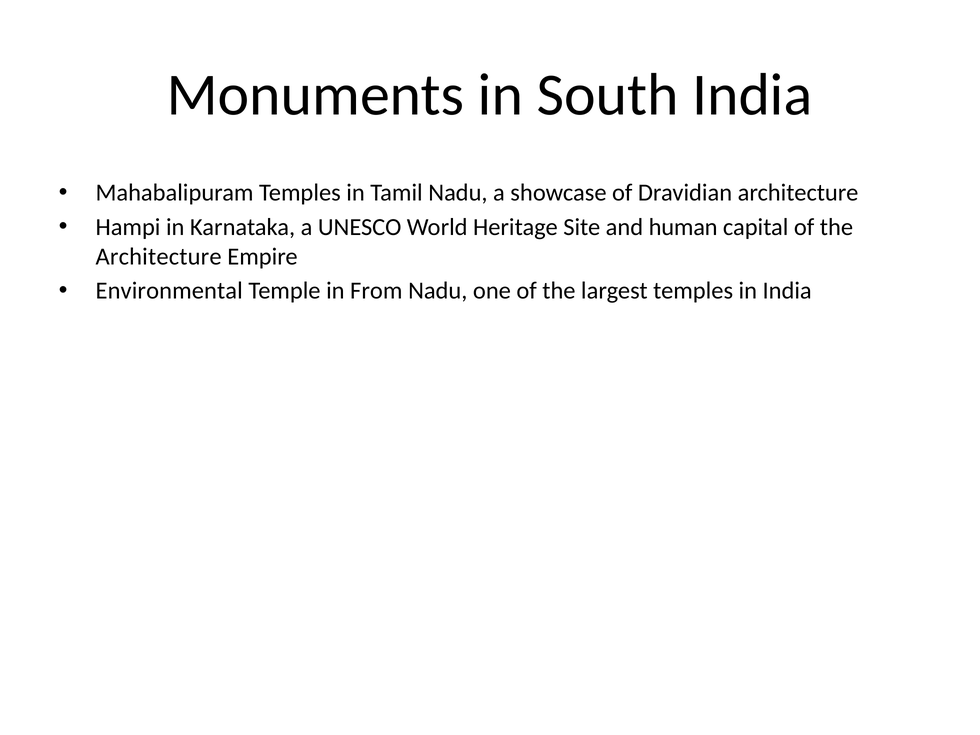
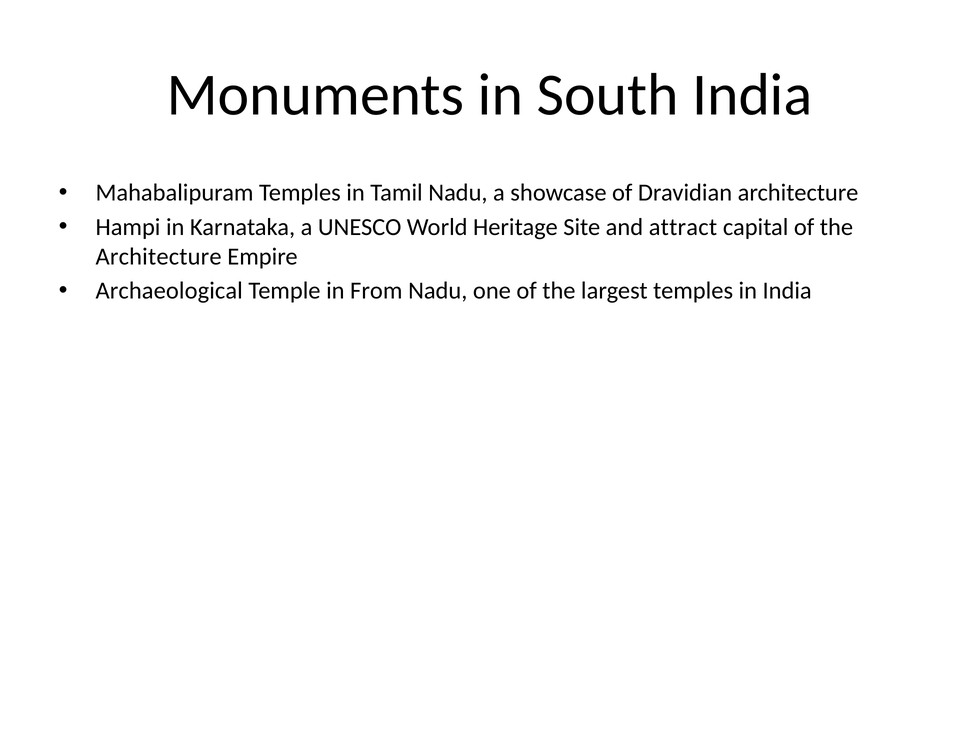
human: human -> attract (683, 227)
Environmental: Environmental -> Archaeological (169, 291)
